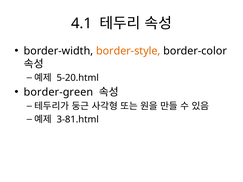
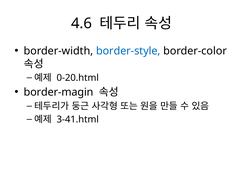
4.1: 4.1 -> 4.6 (82, 24)
border-style colour: orange -> blue (128, 51)
5-20.html: 5-20.html -> 0-20.html (78, 78)
border-green: border-green -> border-magin (59, 92)
3-81.html: 3-81.html -> 3-41.html (78, 119)
